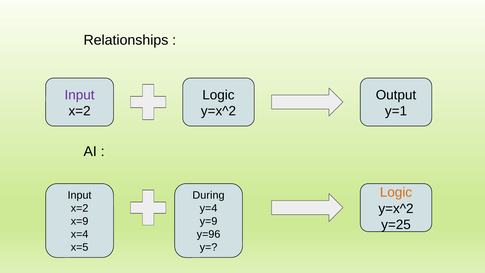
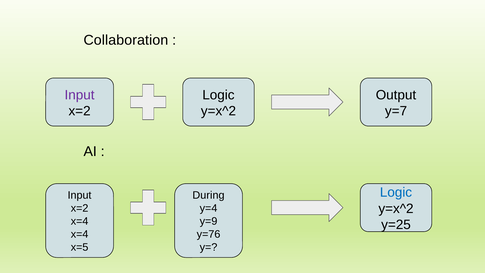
Relationships: Relationships -> Collaboration (126, 40)
y=1: y=1 -> y=7 (396, 111)
Logic colour: orange -> blue (396, 192)
x=9: x=9 -> x=4 (80, 221)
y=96: y=96 -> y=76 (209, 234)
